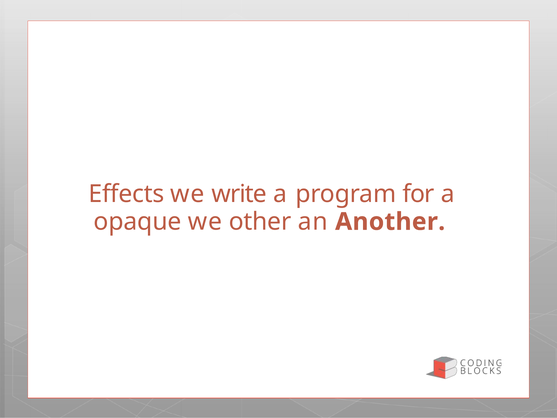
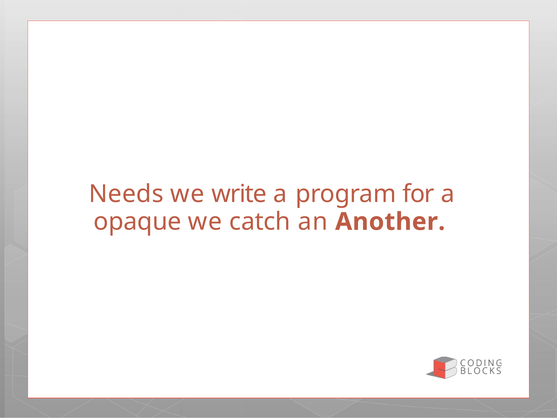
Effects: Effects -> Needs (126, 194)
other: other -> catch (260, 222)
